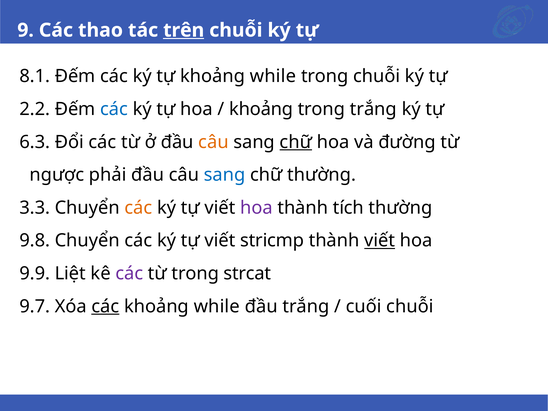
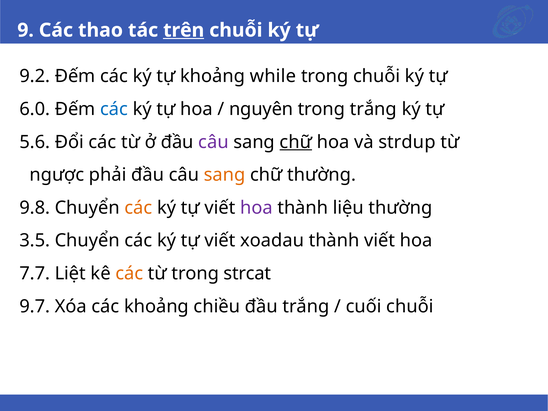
8.1: 8.1 -> 9.2 (35, 76)
2.2: 2.2 -> 6.0 (35, 109)
khoảng: khoảng -> nguyên (261, 109)
6.3: 6.3 -> 5.6 (35, 142)
câu colour: orange -> purple (213, 142)
đường: đường -> strdup (407, 142)
sang colour: blue -> orange (225, 175)
3.3: 3.3 -> 9.8 (35, 208)
tích: tích -> liệu (348, 208)
9.8: 9.8 -> 3.5 (35, 241)
stricmp: stricmp -> xoadau (272, 241)
viết underline: present -> none (380, 241)
9.9: 9.9 -> 7.7 (35, 274)
các colour: purple -> orange (129, 274)
các underline: present -> none (105, 306)
while: while -> chiều (217, 306)
